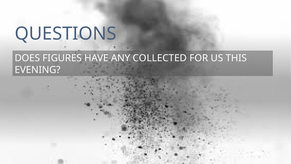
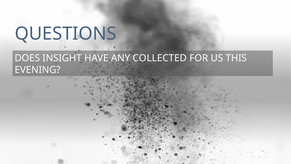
FIGURES: FIGURES -> INSIGHT (62, 58)
